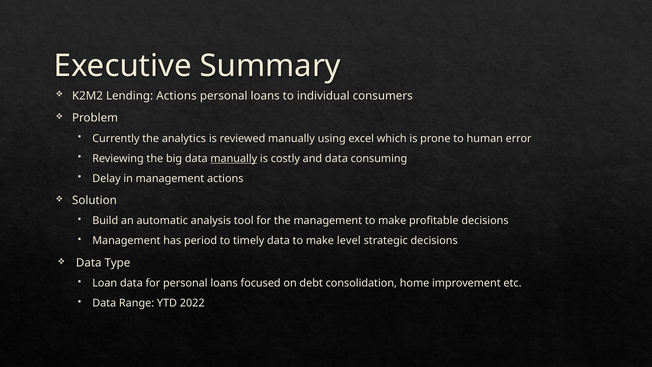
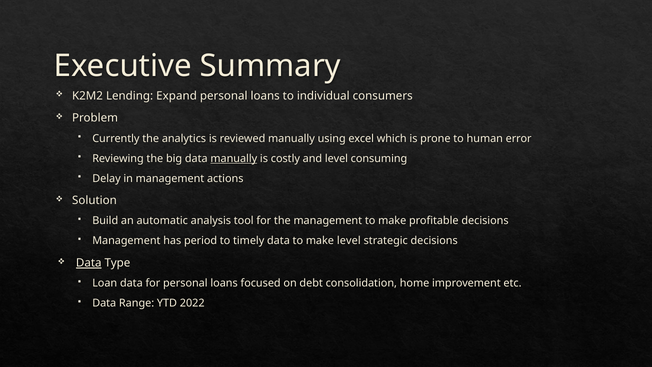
Lending Actions: Actions -> Expand (177, 96)
and data: data -> level (336, 158)
Data underline: none -> present (89, 263)
